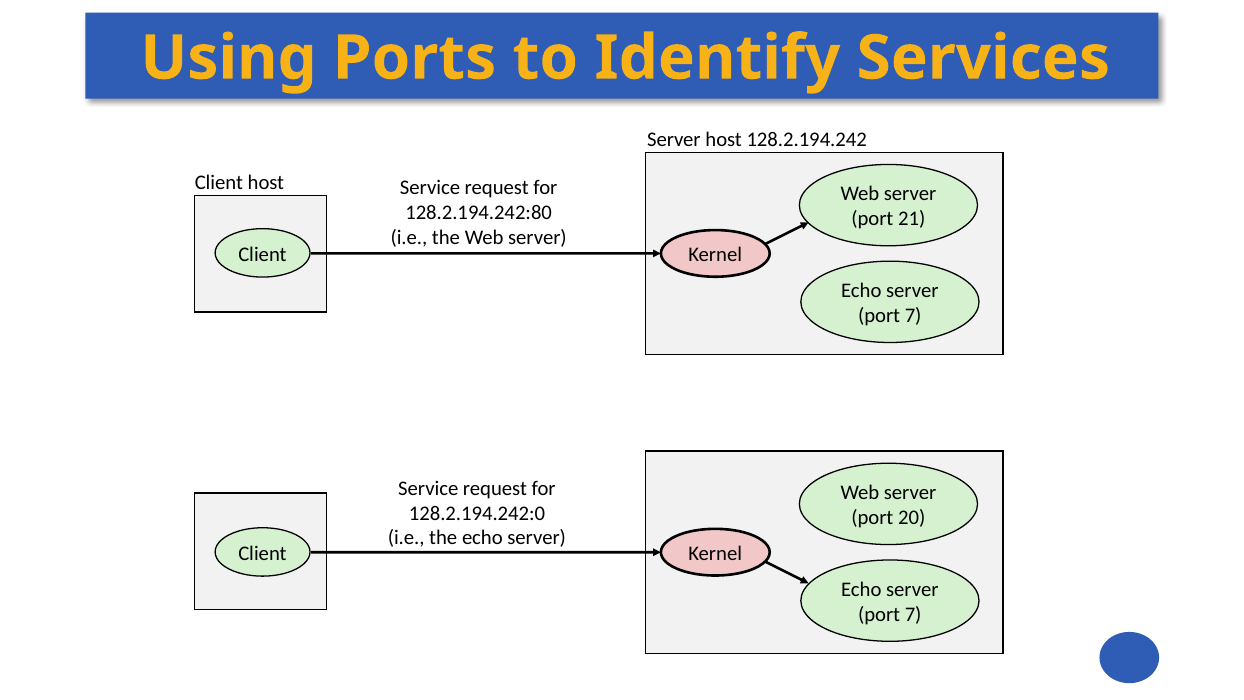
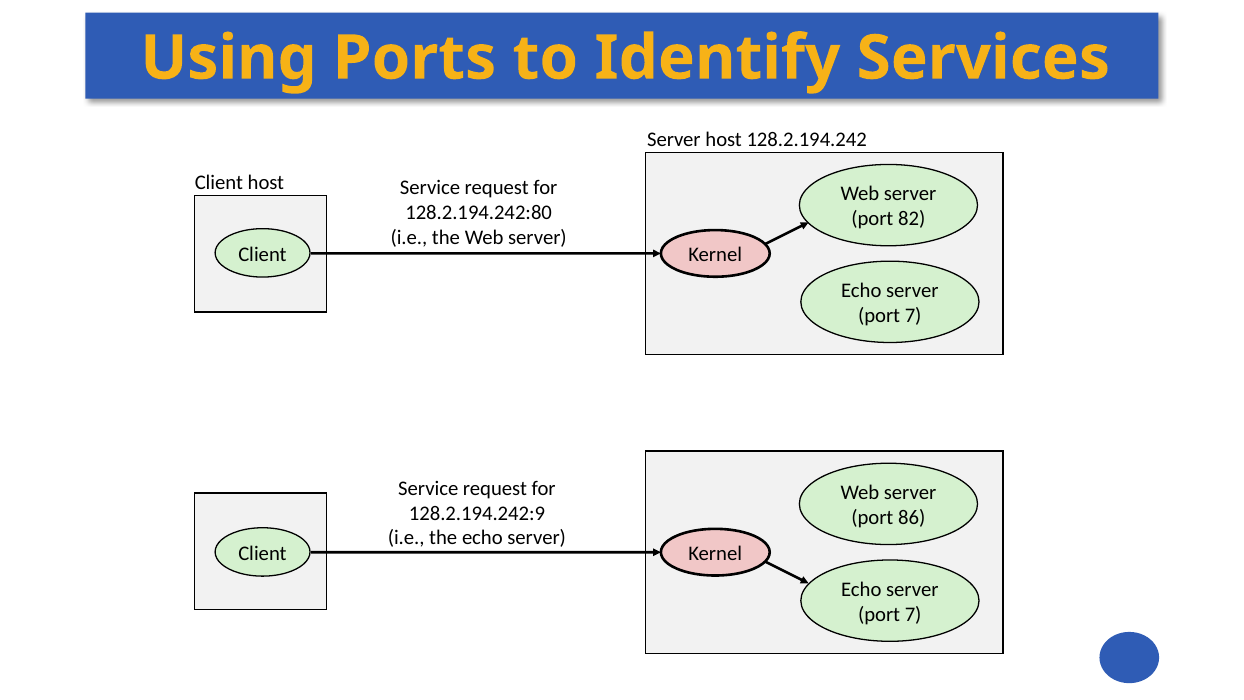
21: 21 -> 82 (912, 219)
128.2.194.242:0: 128.2.194.242:0 -> 128.2.194.242:9 (477, 513)
20: 20 -> 86 (912, 518)
